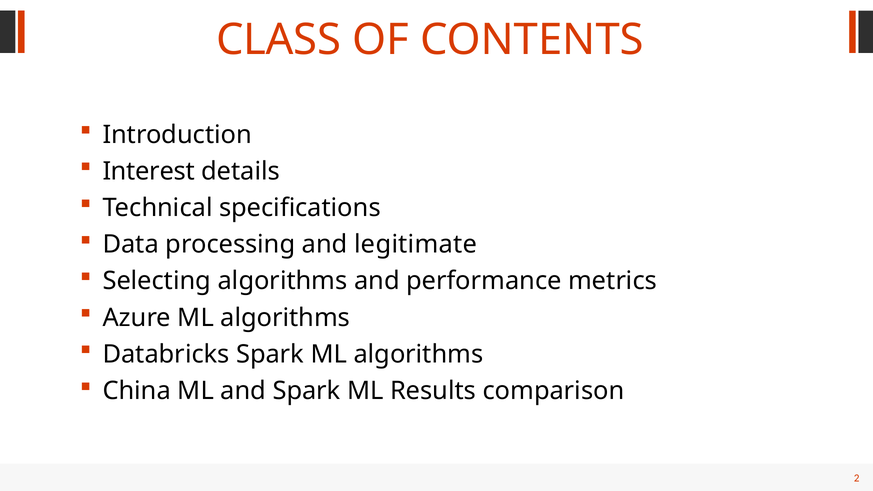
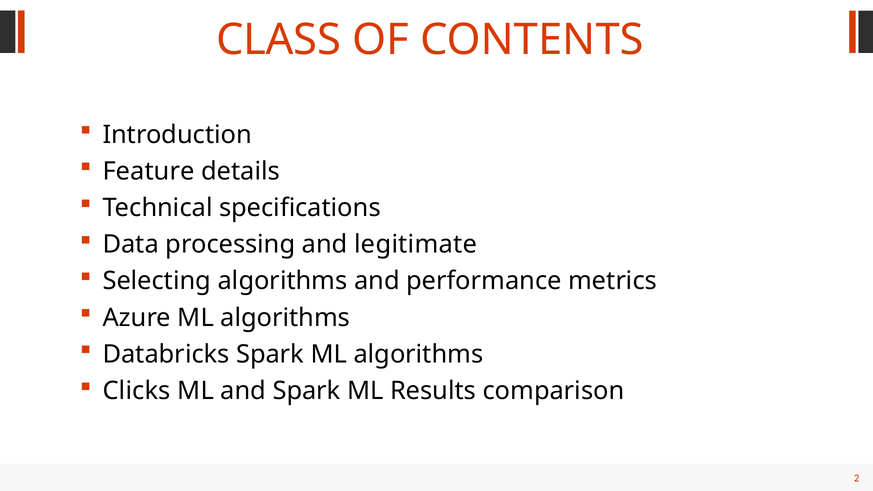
Interest: Interest -> Feature (149, 171)
China: China -> Clicks (137, 391)
